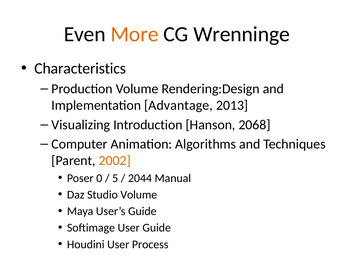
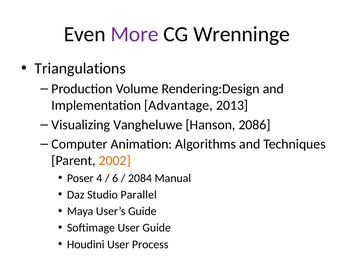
More colour: orange -> purple (135, 34)
Characteristics: Characteristics -> Triangulations (80, 68)
Introduction: Introduction -> Vangheluwe (148, 124)
2068: 2068 -> 2086 (255, 124)
0: 0 -> 4 (99, 178)
5: 5 -> 6 (115, 178)
2044: 2044 -> 2084 (140, 178)
Studio Volume: Volume -> Parallel (139, 194)
